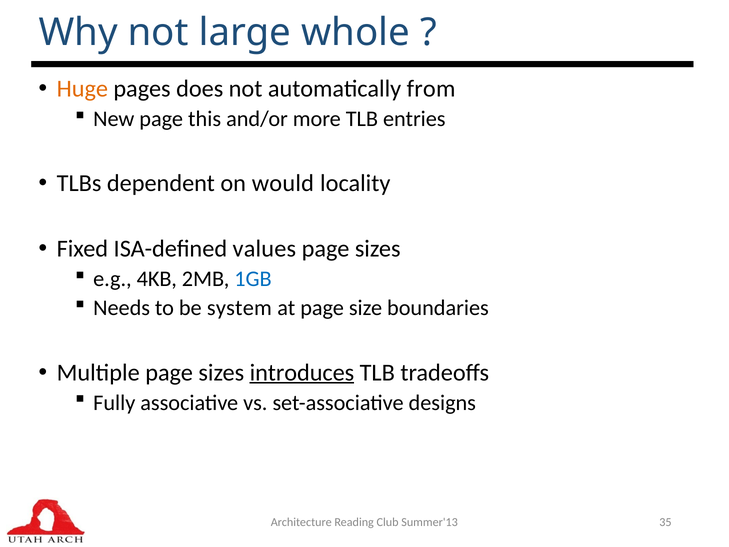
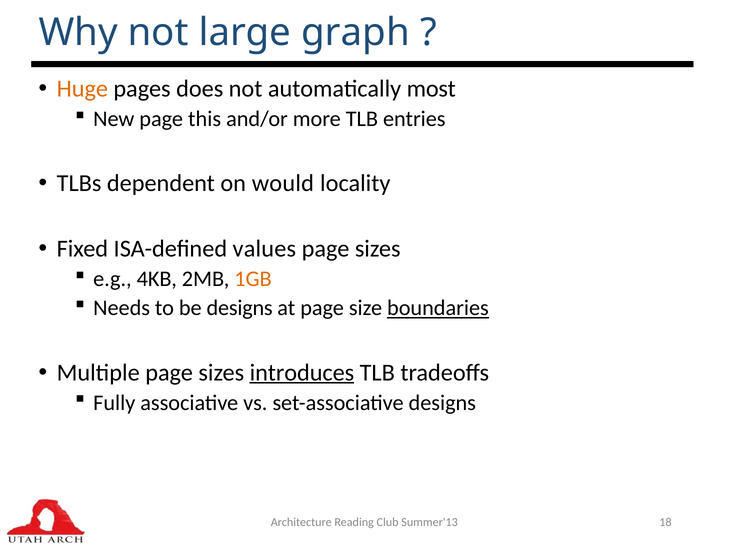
whole: whole -> graph (356, 32)
from: from -> most (431, 89)
1GB colour: blue -> orange (253, 279)
be system: system -> designs (240, 308)
boundaries underline: none -> present (438, 308)
35: 35 -> 18 (665, 522)
